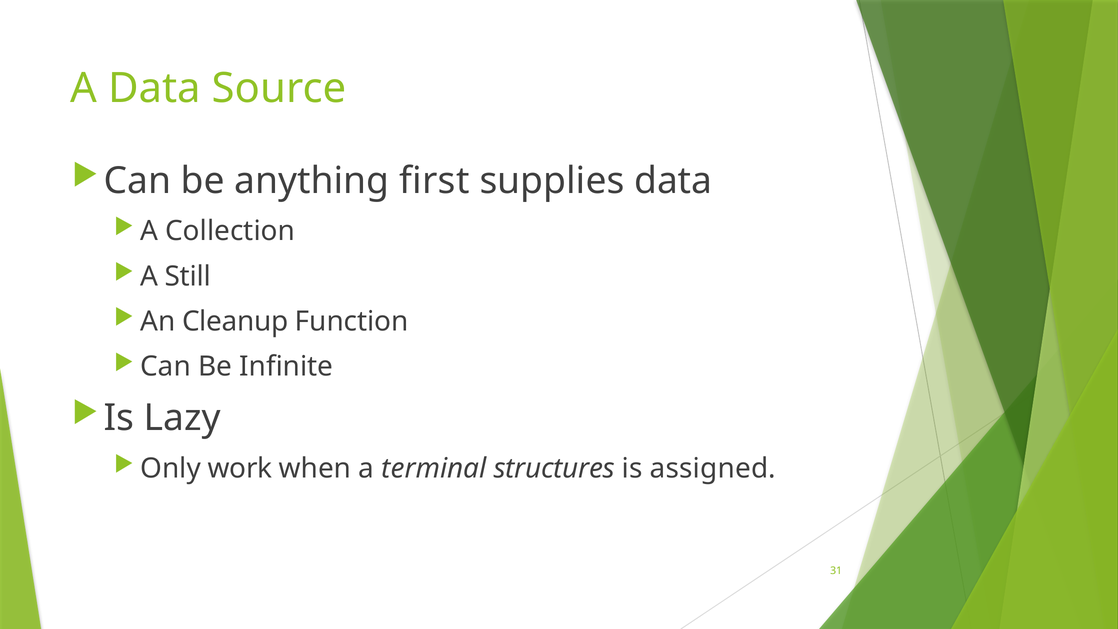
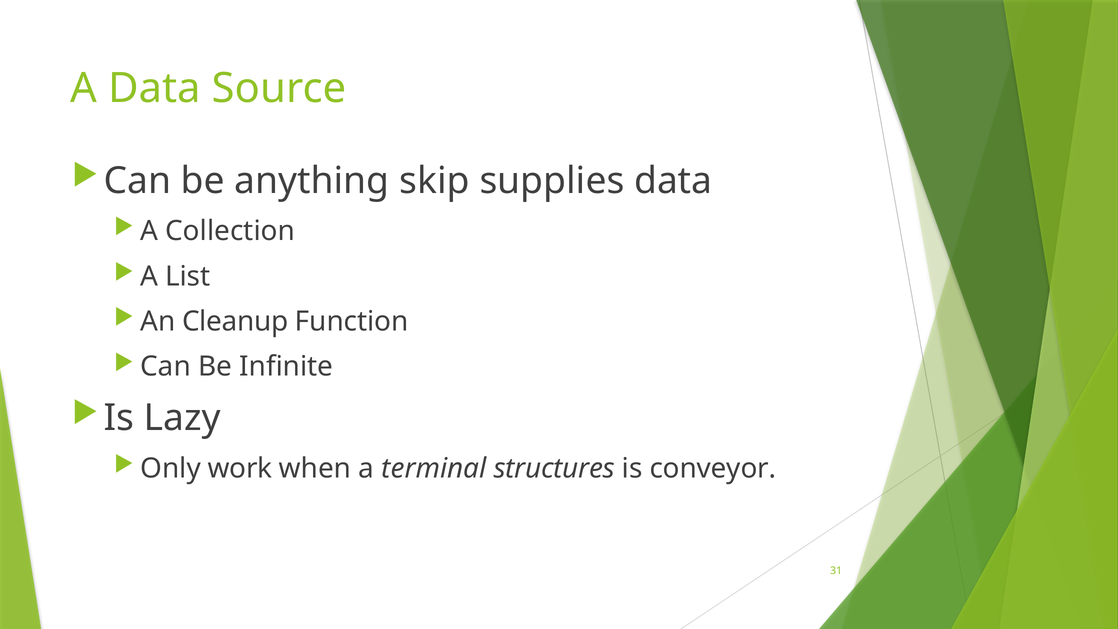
first: first -> skip (434, 181)
Still: Still -> List (188, 276)
assigned: assigned -> conveyor (713, 468)
